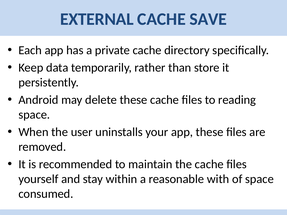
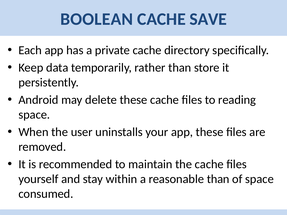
EXTERNAL: EXTERNAL -> BOOLEAN (97, 19)
reasonable with: with -> than (218, 179)
